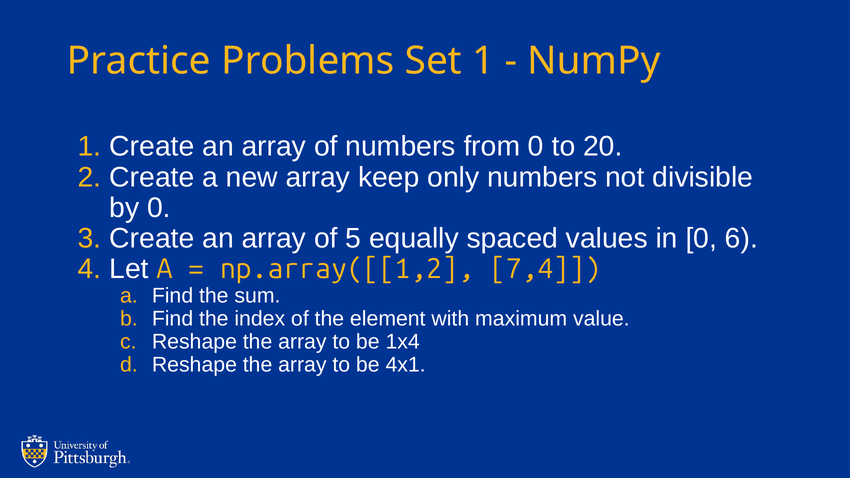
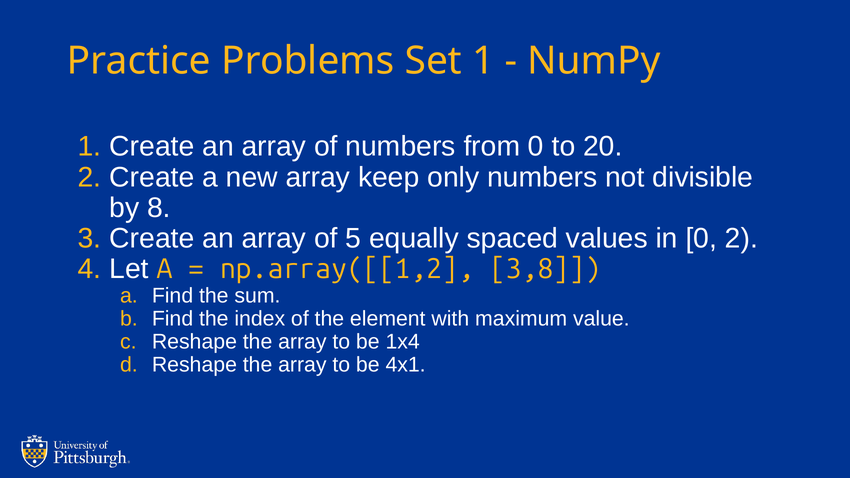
by 0: 0 -> 8 (159, 208)
0 6: 6 -> 2 (741, 238)
7,4: 7,4 -> 3,8 (545, 269)
